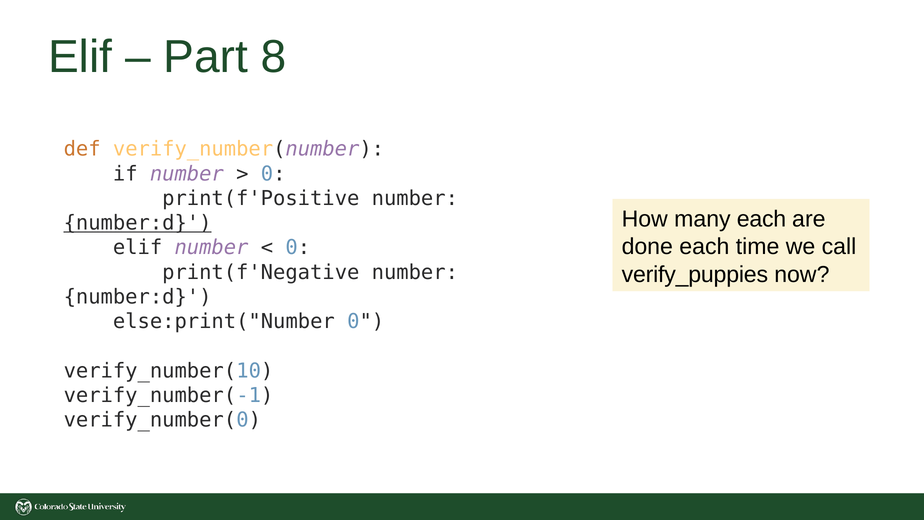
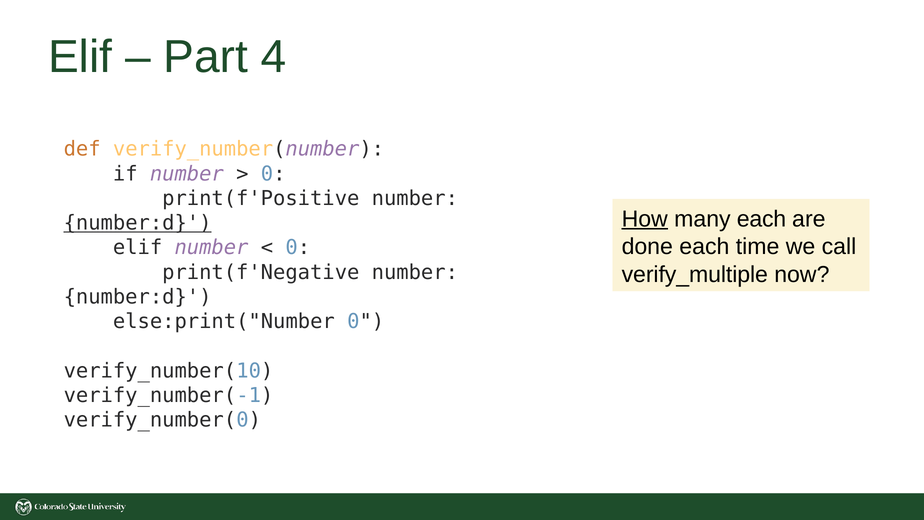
8: 8 -> 4 (274, 57)
How underline: none -> present (645, 219)
verify_puppies: verify_puppies -> verify_multiple (695, 274)
